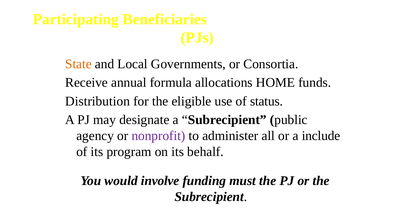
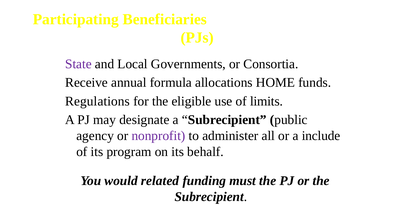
State colour: orange -> purple (78, 64)
Distribution: Distribution -> Regulations (98, 101)
status: status -> limits (266, 101)
involve: involve -> related (160, 181)
